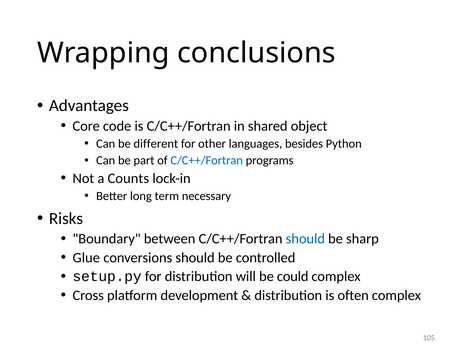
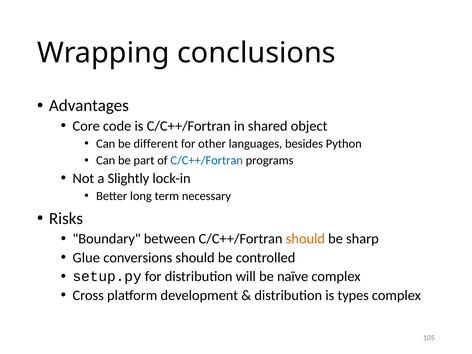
Counts: Counts -> Slightly (128, 178)
should colour: blue -> orange (305, 239)
could: could -> naïve (293, 276)
often: often -> types (353, 295)
